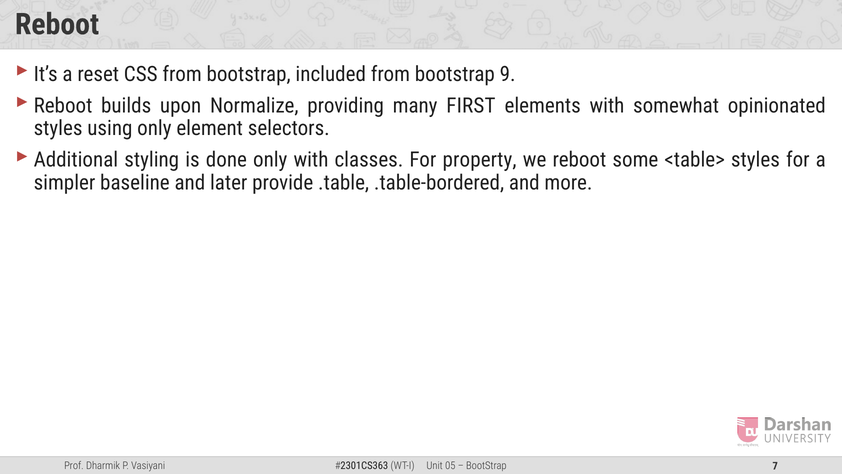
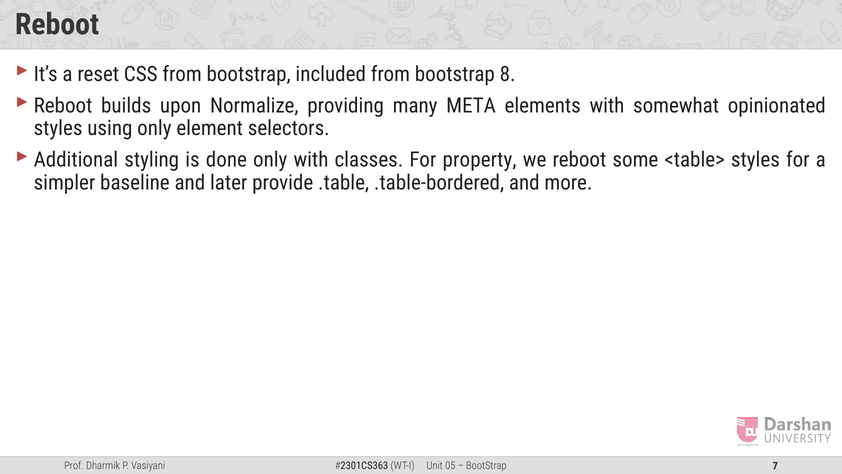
9: 9 -> 8 (508, 74)
FIRST: FIRST -> META (471, 106)
